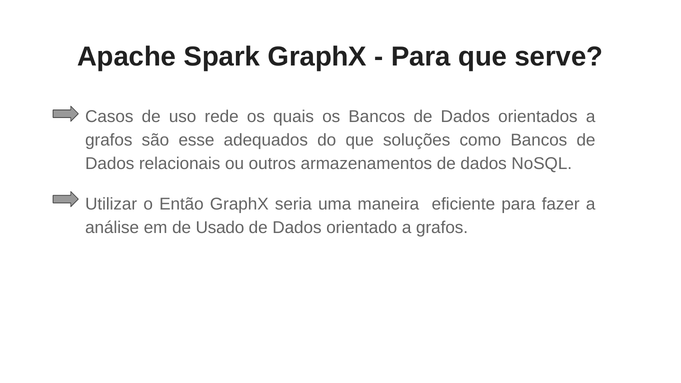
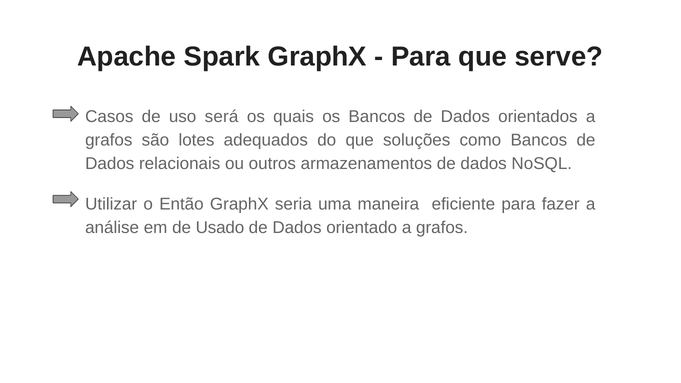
rede: rede -> será (222, 116)
esse: esse -> lotes (196, 140)
